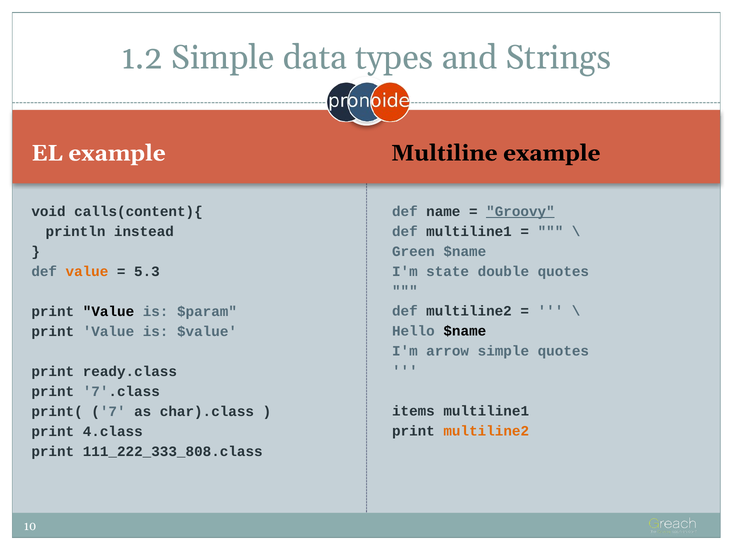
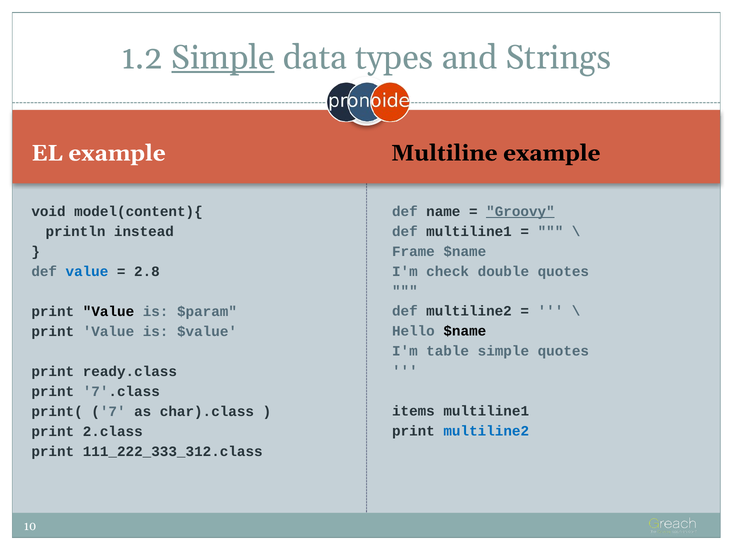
Simple underline: none -> present (223, 58)
calls(content){: calls(content){ -> model(content){ (138, 211)
Green: Green -> Frame (413, 251)
state: state -> check (448, 271)
value colour: orange -> blue (87, 271)
5.3: 5.3 -> 2.8 (147, 271)
arrow: arrow -> table (448, 351)
multiline2 colour: orange -> blue (486, 431)
4.class: 4.class -> 2.class (113, 431)
111_222_333_808.class: 111_222_333_808.class -> 111_222_333_312.class (173, 451)
